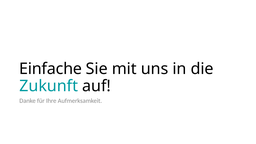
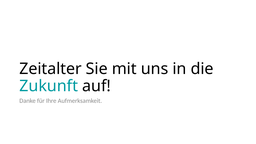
Einfache: Einfache -> Zeitalter (51, 69)
